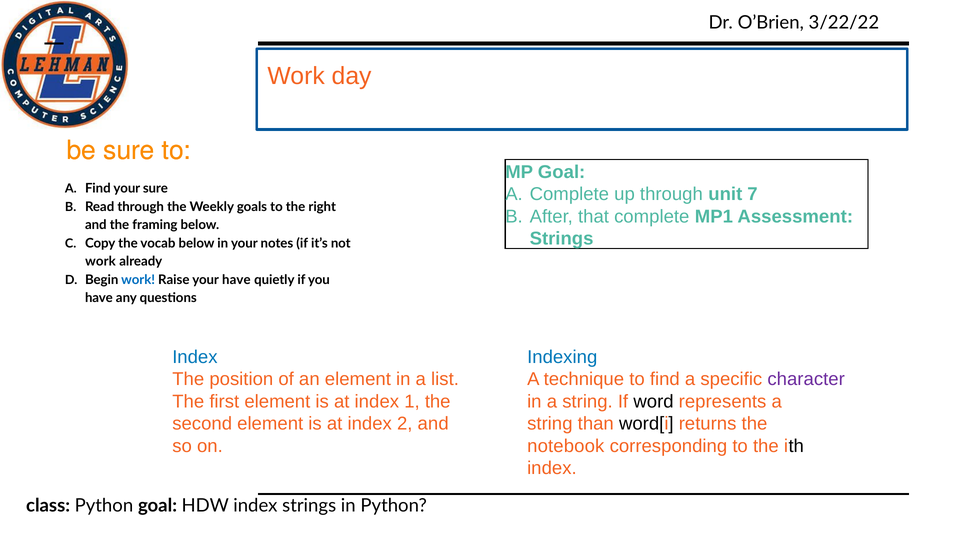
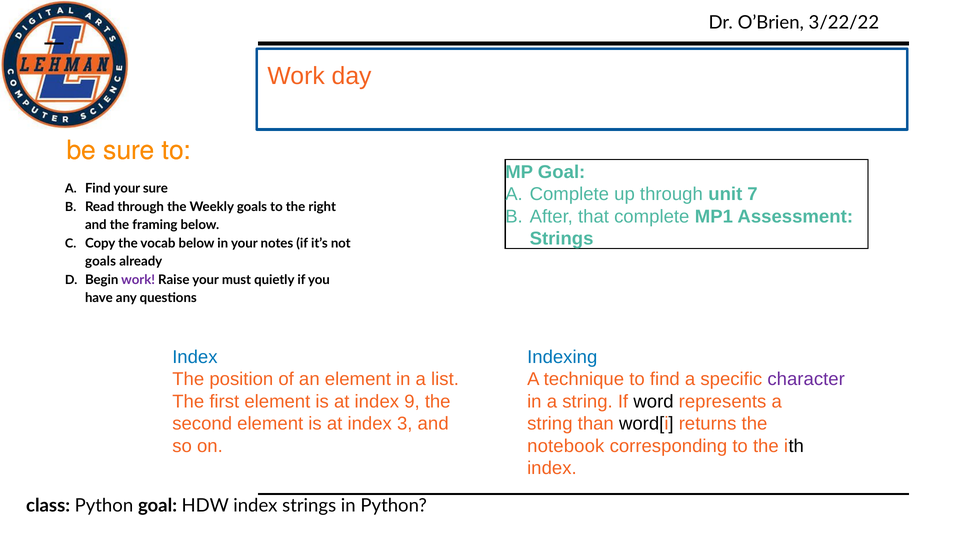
work: work -> goals (100, 262)
work colour: blue -> purple (138, 280)
your have: have -> must (236, 280)
1: 1 -> 9 (412, 402)
2: 2 -> 3 (405, 424)
